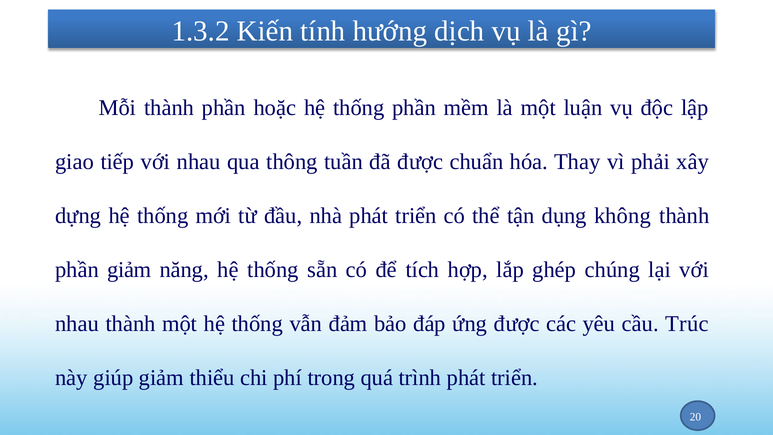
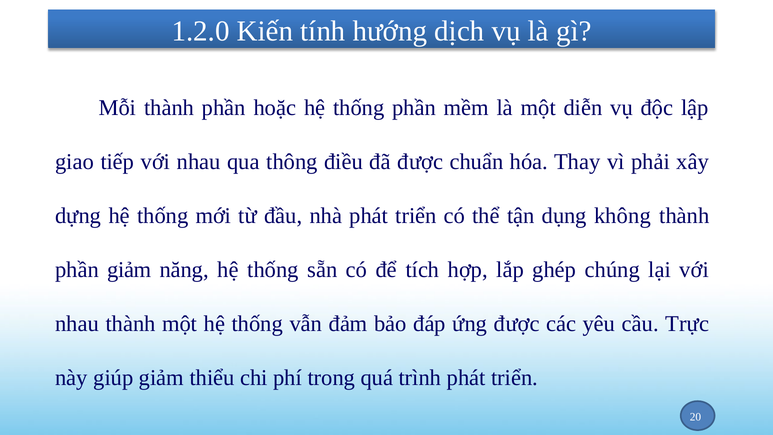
1.3.2: 1.3.2 -> 1.2.0 (201, 31)
luận: luận -> diễn (583, 108)
tuần: tuần -> điều (344, 162)
Trúc: Trúc -> Trực (687, 324)
